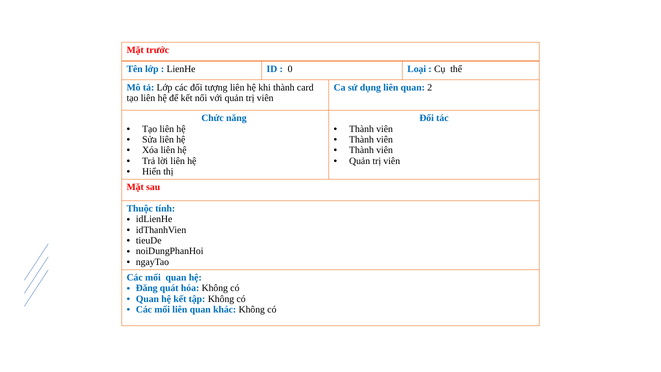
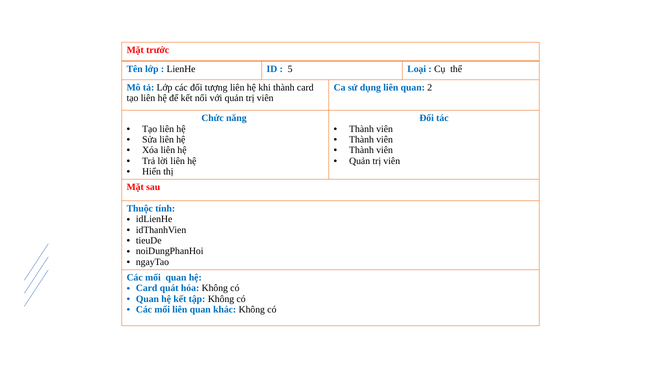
0: 0 -> 5 (290, 69)
Đăng: Đăng -> Card (147, 288)
